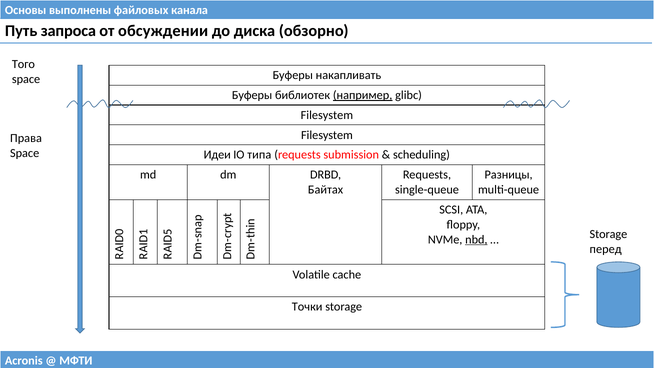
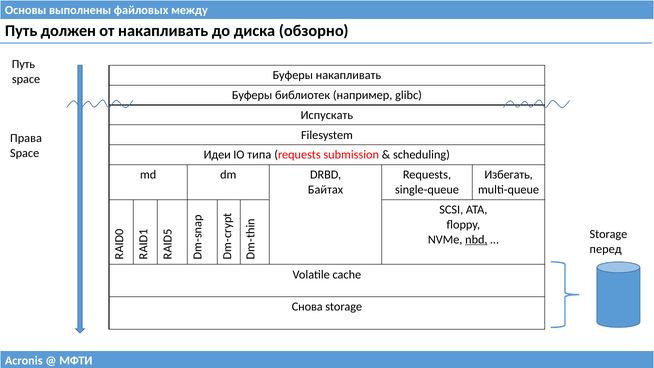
канала: канала -> между (189, 10)
запроса: запроса -> должен (68, 31)
от обсуждении: обсуждении -> накапливать (163, 31)
Того: Того -> Путь (23, 64)
например underline: present -> none (363, 95)
Filesystem: Filesystem -> Испускать (327, 115)
Разницы: Разницы -> Избегать (509, 175)
Точки: Точки -> Снова (307, 307)
